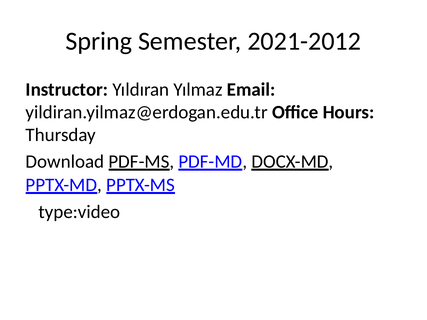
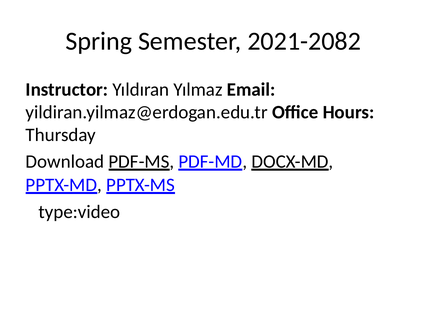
2021-2012: 2021-2012 -> 2021-2082 (304, 41)
